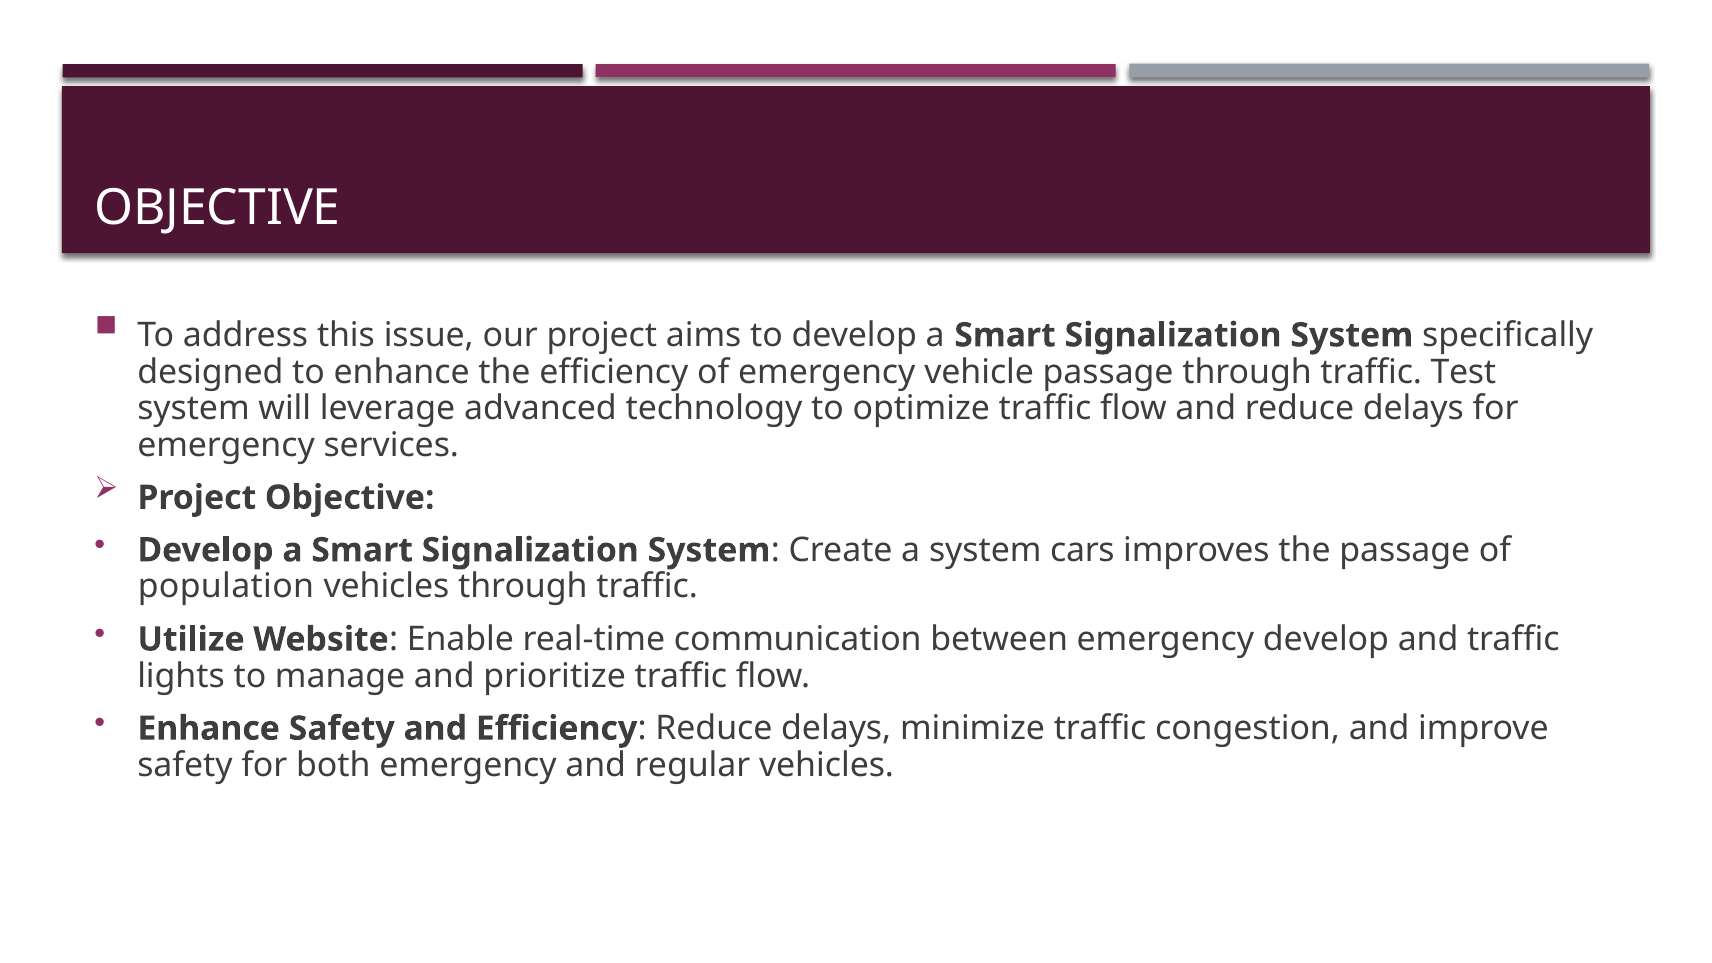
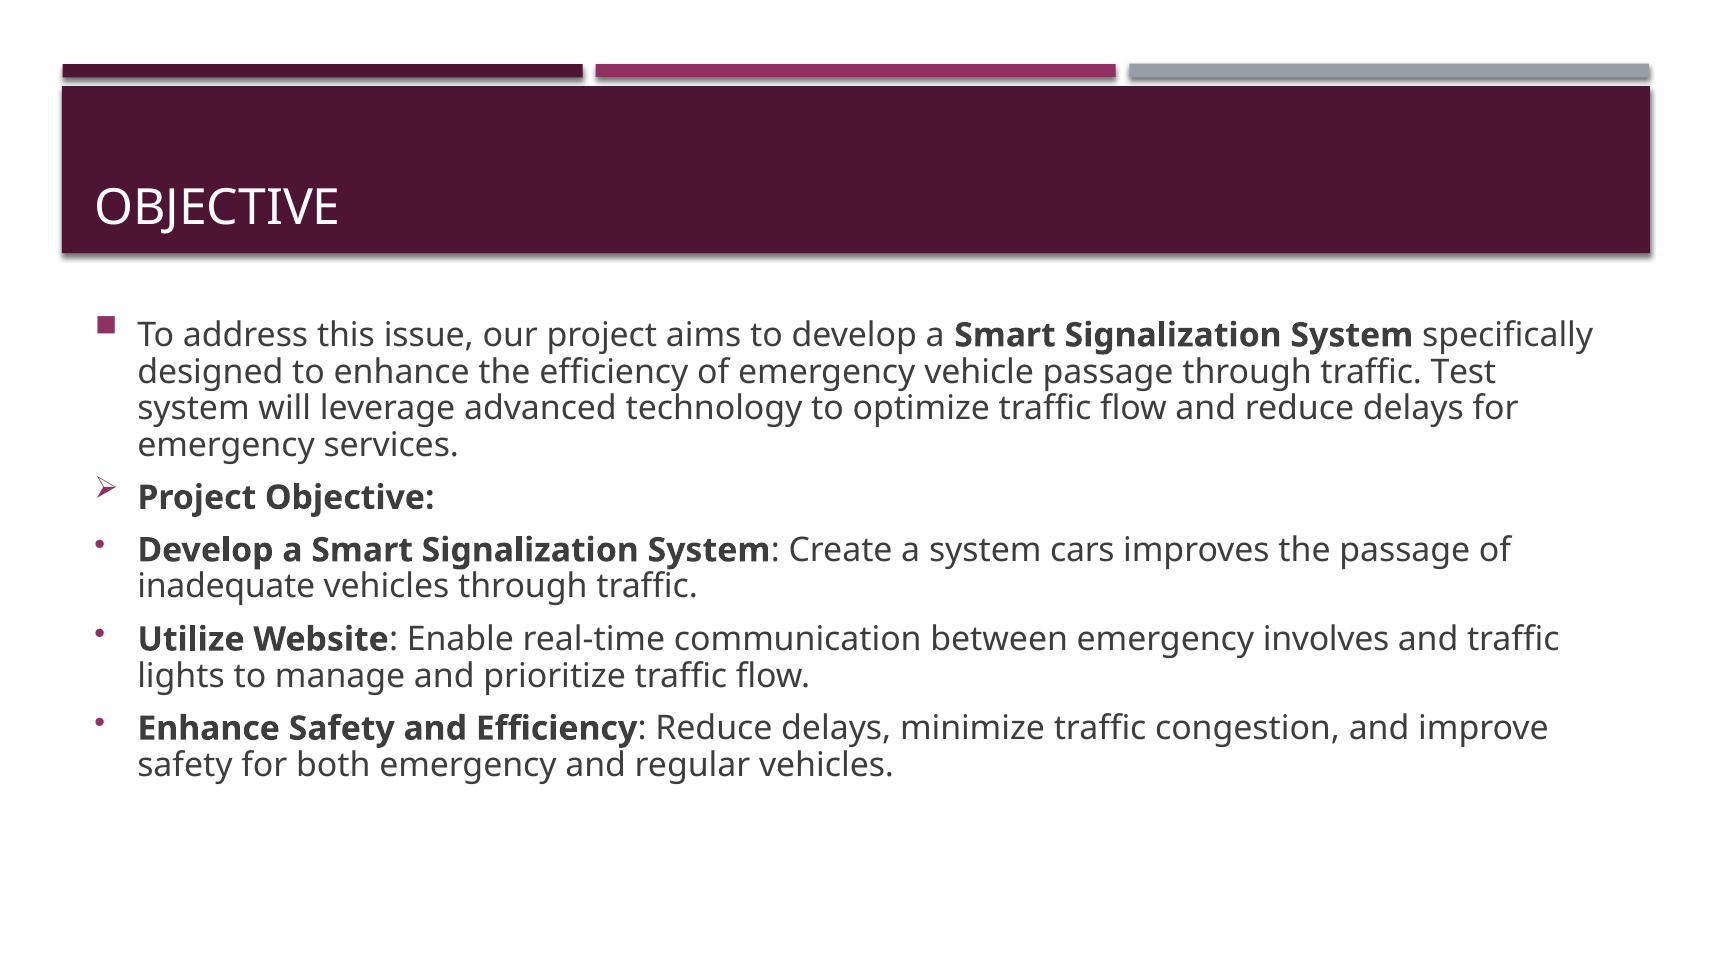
population: population -> inadequate (226, 587)
emergency develop: develop -> involves (1326, 639)
